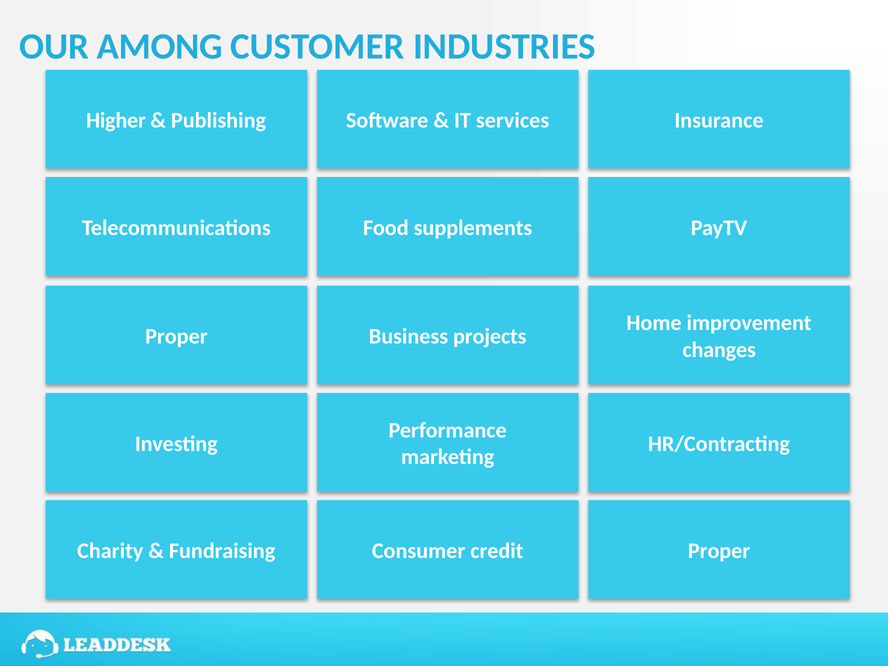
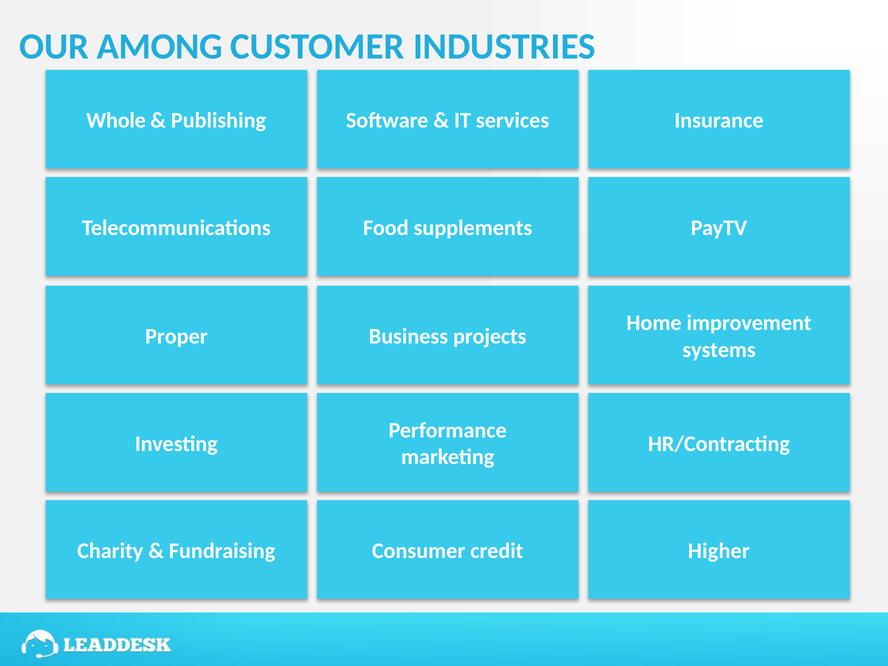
Higher: Higher -> Whole (116, 121)
changes: changes -> systems (719, 350)
credit Proper: Proper -> Higher (719, 551)
